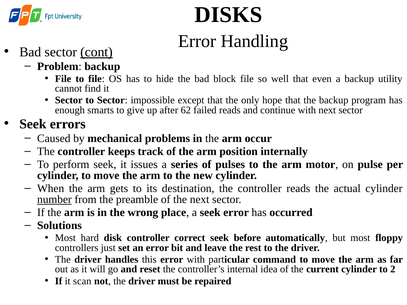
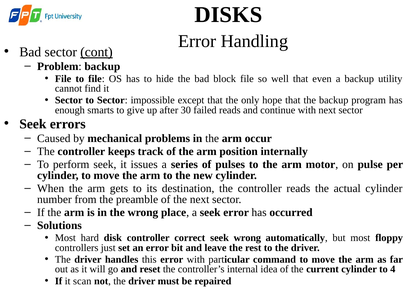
62: 62 -> 30 (186, 110)
number underline: present -> none (54, 199)
seek before: before -> wrong (247, 238)
2: 2 -> 4 (393, 270)
